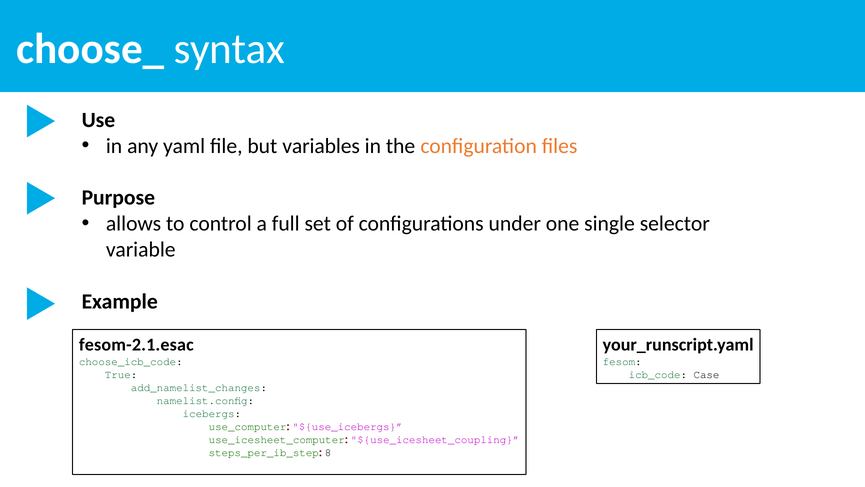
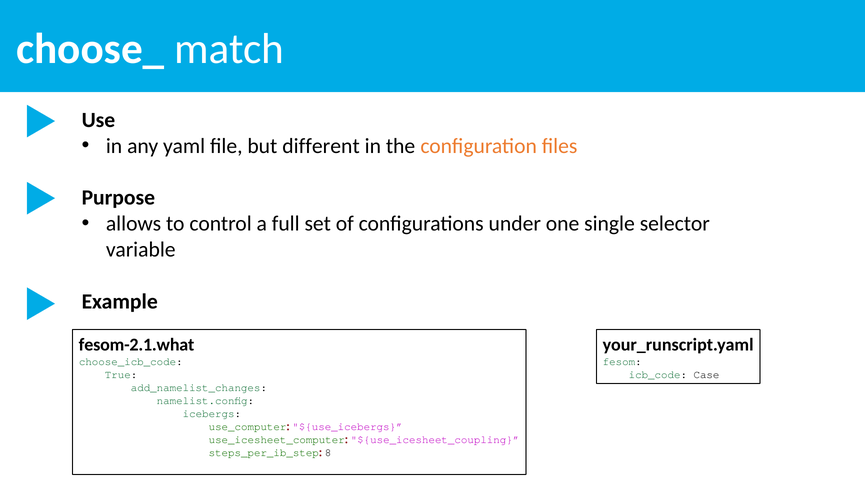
syntax: syntax -> match (229, 49)
variables: variables -> different (321, 146)
fesom-2.1.esac: fesom-2.1.esac -> fesom-2.1.what (137, 345)
